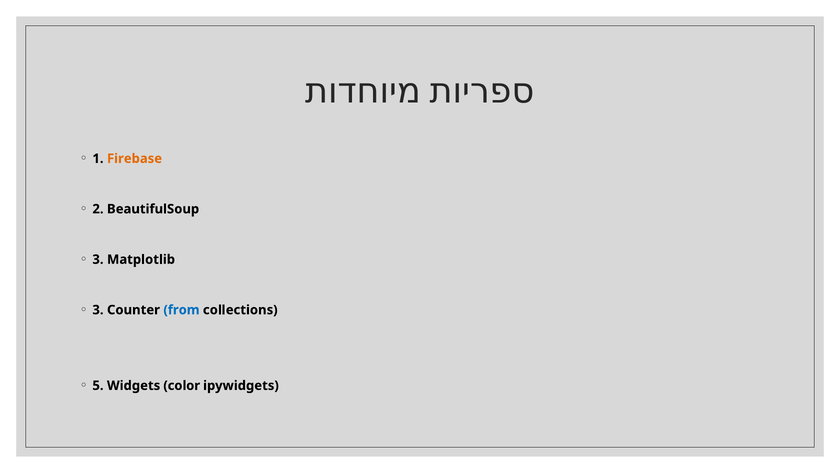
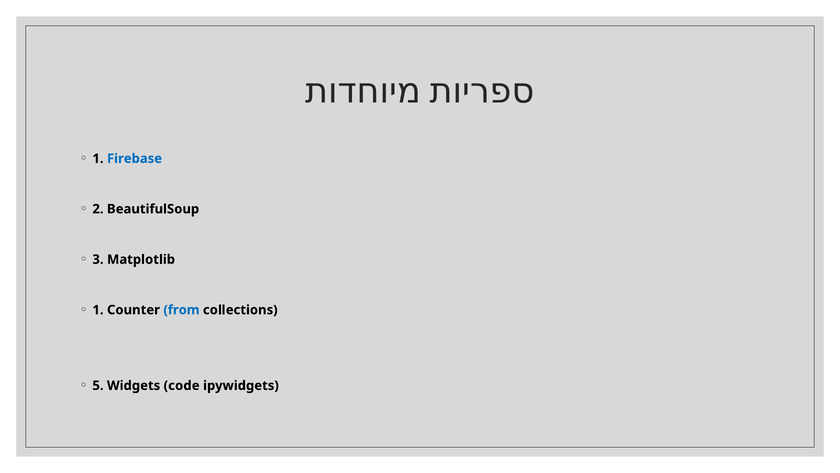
Firebase colour: orange -> blue (134, 158)
3: 3 -> 1 (98, 310)
color: color -> code (182, 385)
